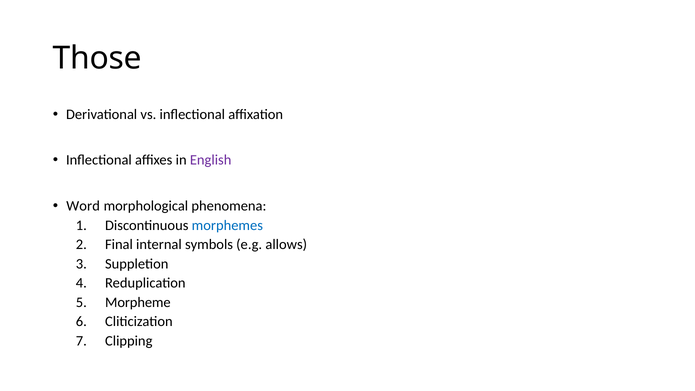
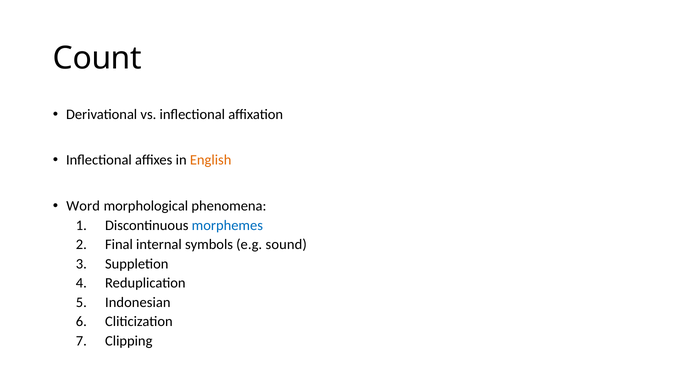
Those: Those -> Count (97, 58)
English colour: purple -> orange (211, 160)
allows: allows -> sound (286, 244)
Morpheme: Morpheme -> Indonesian (138, 302)
